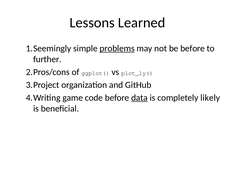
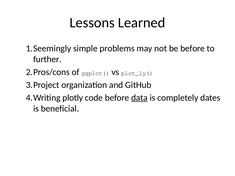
problems underline: present -> none (117, 48)
game: game -> plotly (73, 98)
likely: likely -> dates (210, 98)
